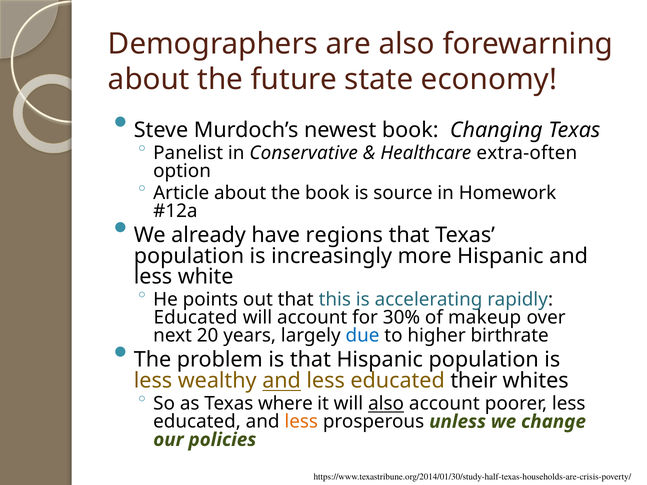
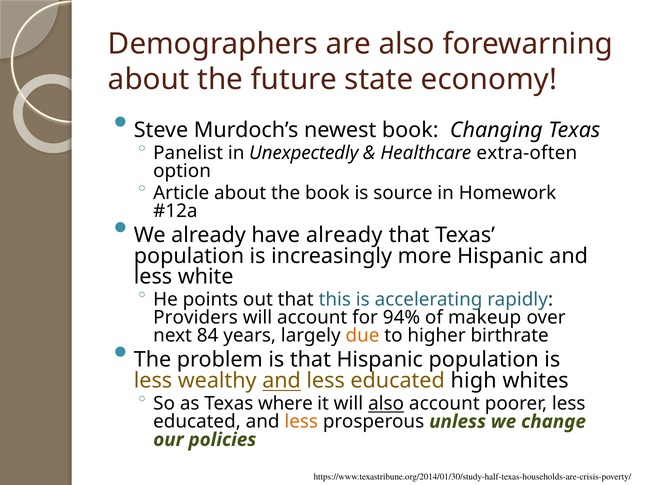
Conservative: Conservative -> Unexpectedly (304, 153)
have regions: regions -> already (344, 235)
Educated: Educated -> Providers (196, 318)
30%: 30% -> 94% (401, 318)
20: 20 -> 84 (208, 336)
due colour: blue -> orange (363, 336)
their: their -> high (474, 381)
